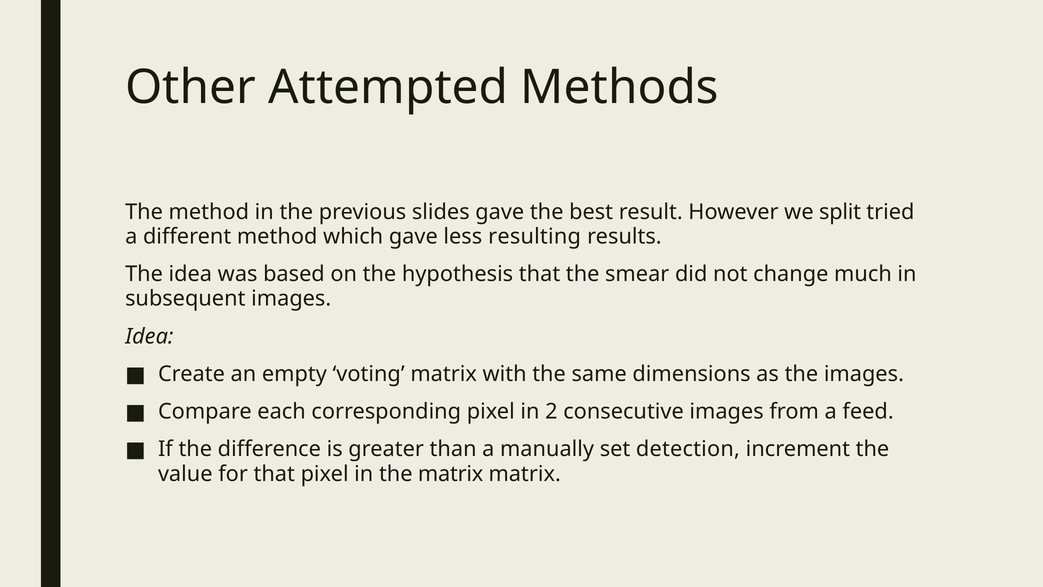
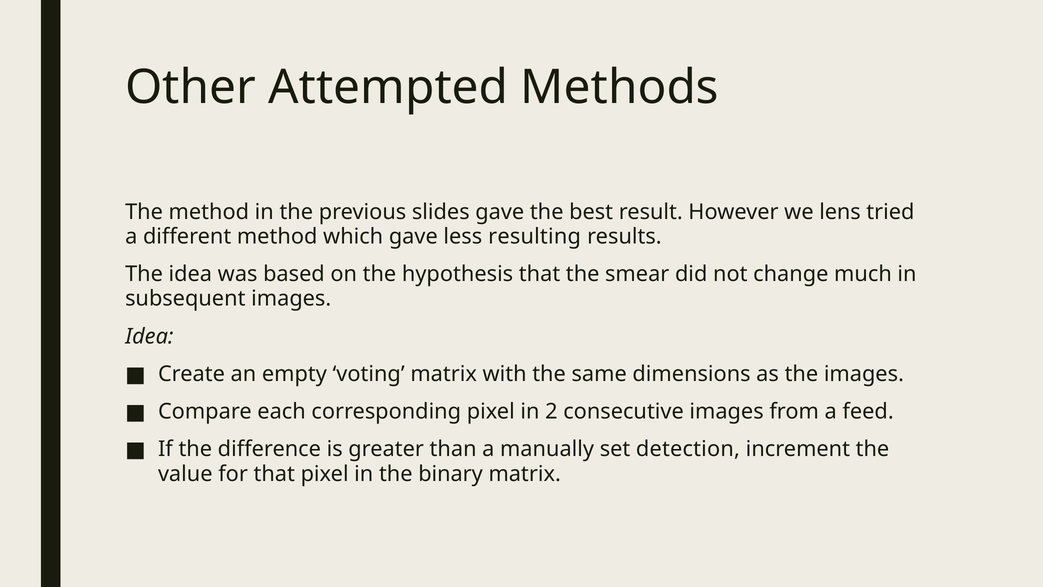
split: split -> lens (840, 212)
the matrix: matrix -> binary (451, 474)
